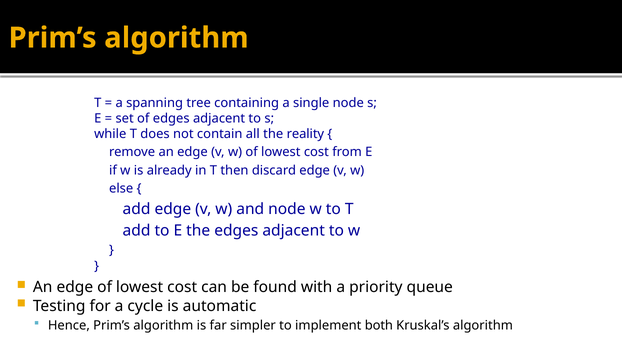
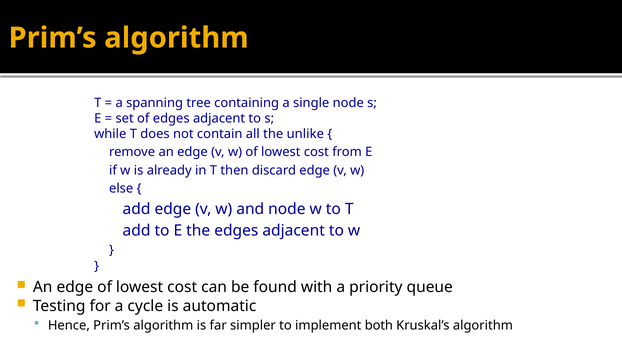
reality: reality -> unlike (305, 134)
